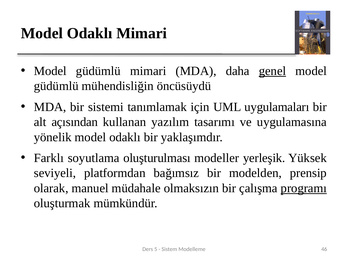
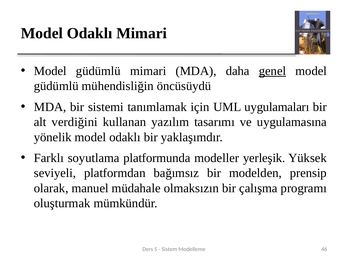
açısından: açısından -> verdiğini (75, 122)
oluşturulması: oluşturulması -> platformunda (157, 158)
programı underline: present -> none (304, 188)
